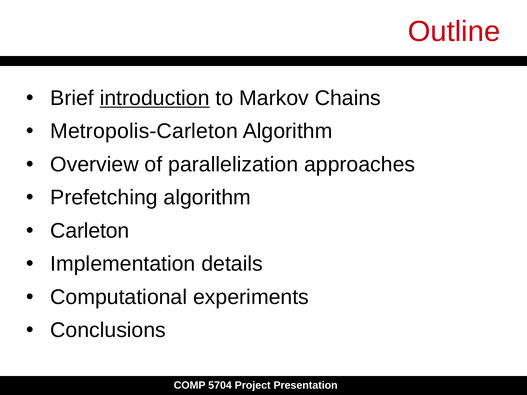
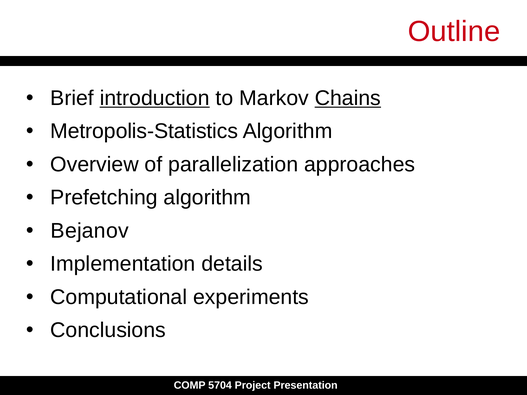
Chains underline: none -> present (348, 98)
Metropolis-Carleton: Metropolis-Carleton -> Metropolis-Statistics (144, 131)
Carleton: Carleton -> Bejanov (90, 231)
